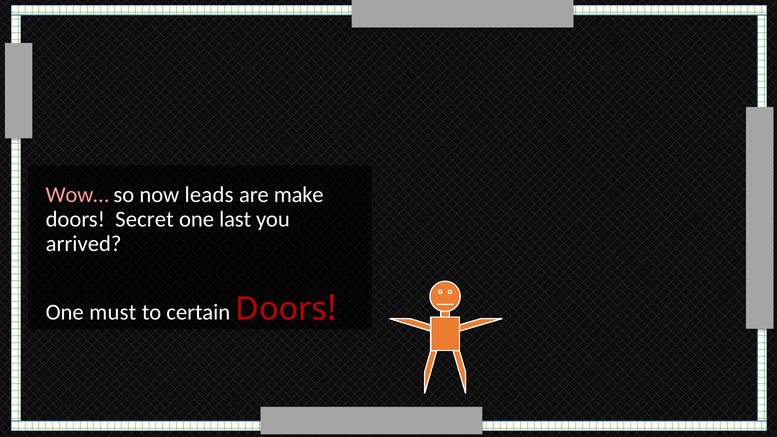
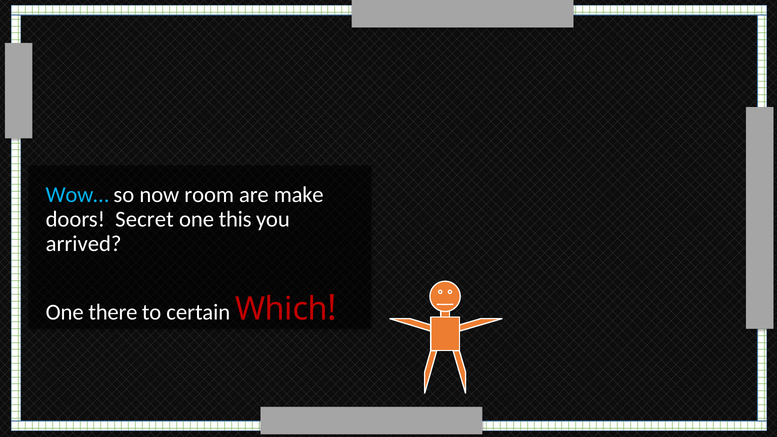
Wow… colour: pink -> light blue (77, 195)
leads: leads -> room (209, 195)
last: last -> this (235, 219)
must: must -> there (113, 312)
certain Doors: Doors -> Which (281, 309)
